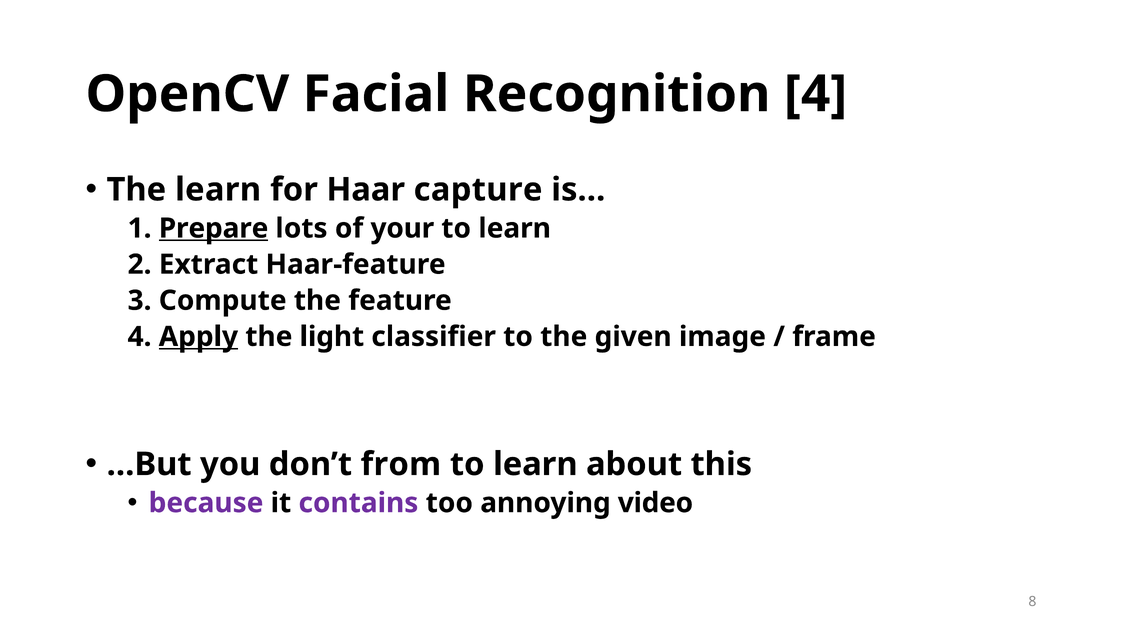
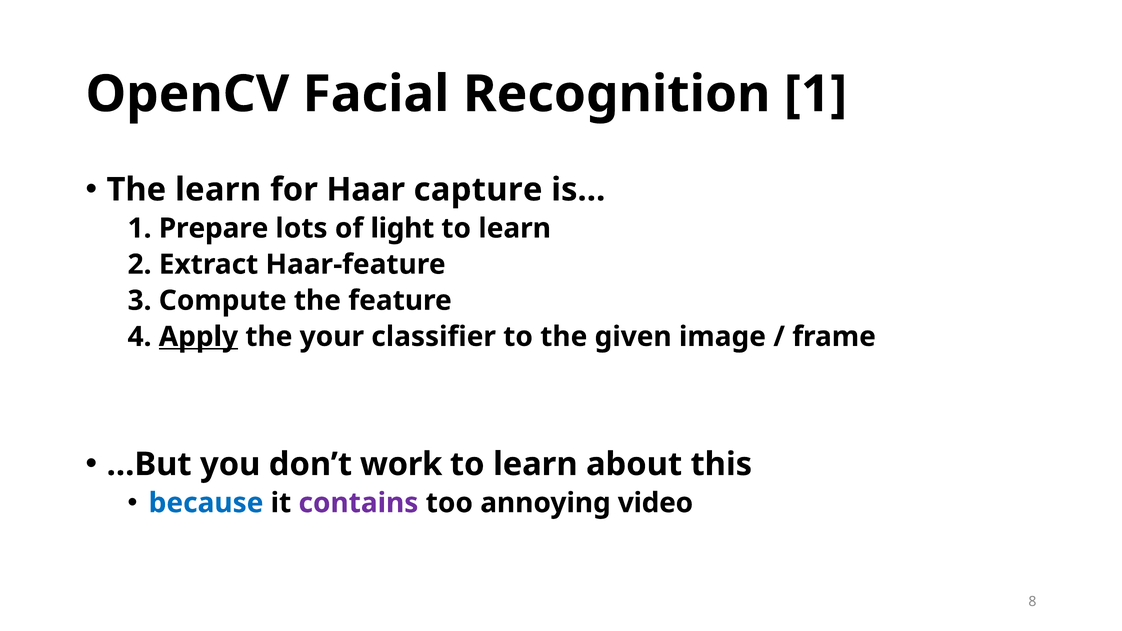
Recognition 4: 4 -> 1 (816, 94)
Prepare underline: present -> none (214, 228)
your: your -> light (402, 228)
light: light -> your (332, 337)
from: from -> work (401, 464)
because colour: purple -> blue (206, 503)
